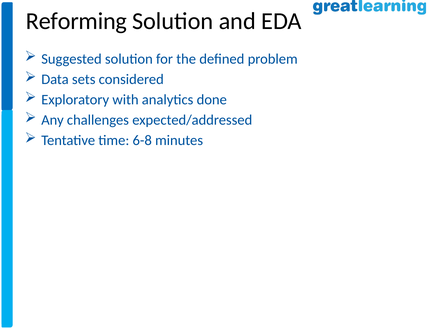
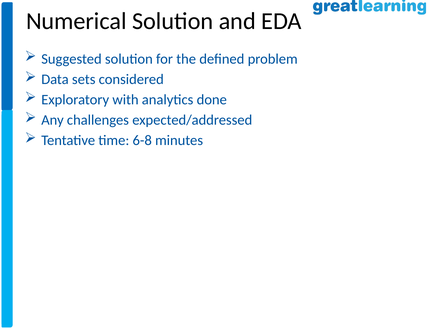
Reforming: Reforming -> Numerical (76, 21)
